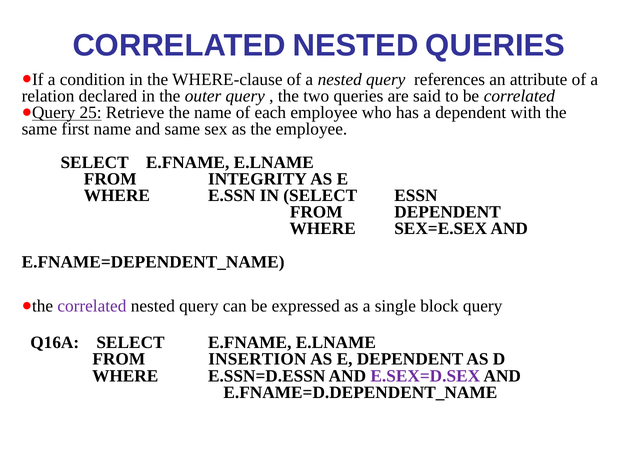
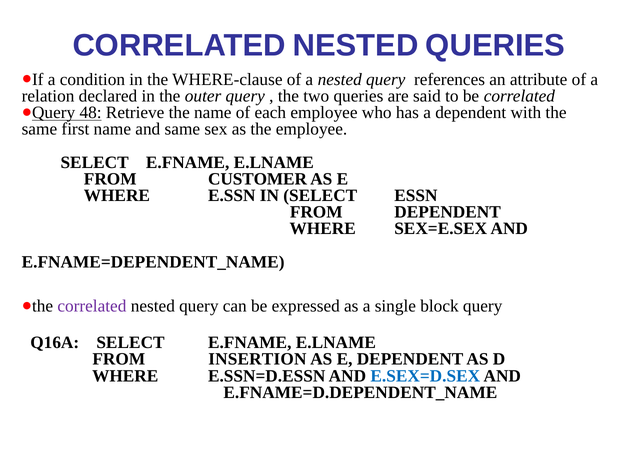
25: 25 -> 48 (91, 113)
INTEGRITY: INTEGRITY -> CUSTOMER (258, 179)
E.SEX=D.SEX colour: purple -> blue (425, 376)
